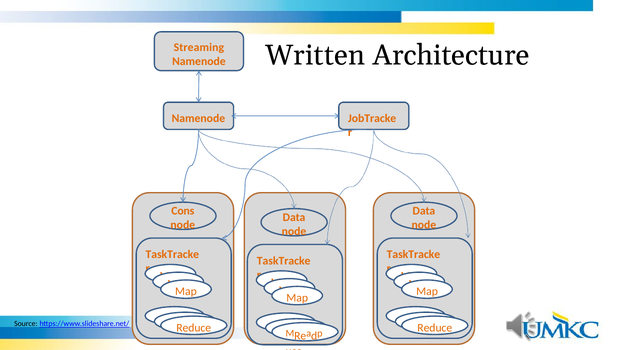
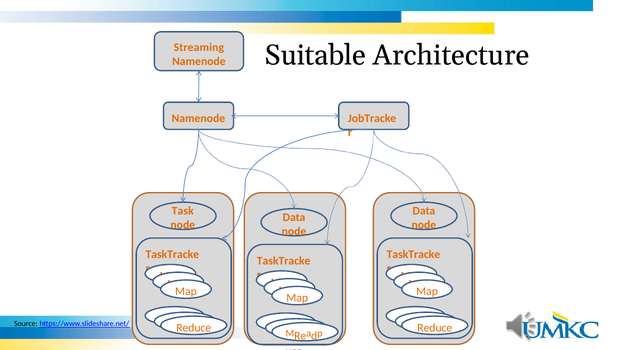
Written: Written -> Suitable (315, 55)
Cons: Cons -> Task (183, 211)
